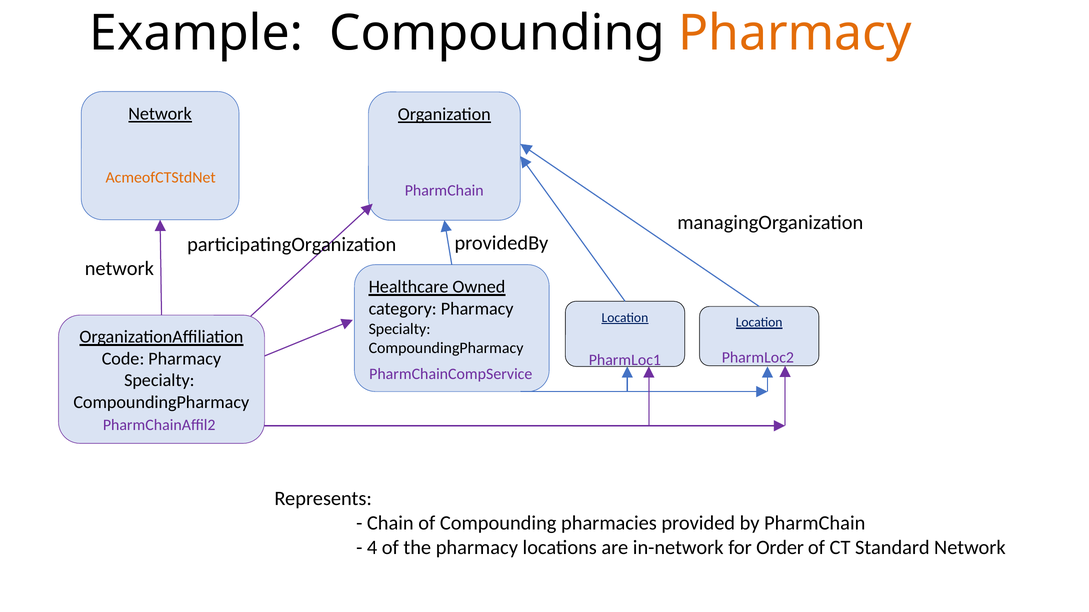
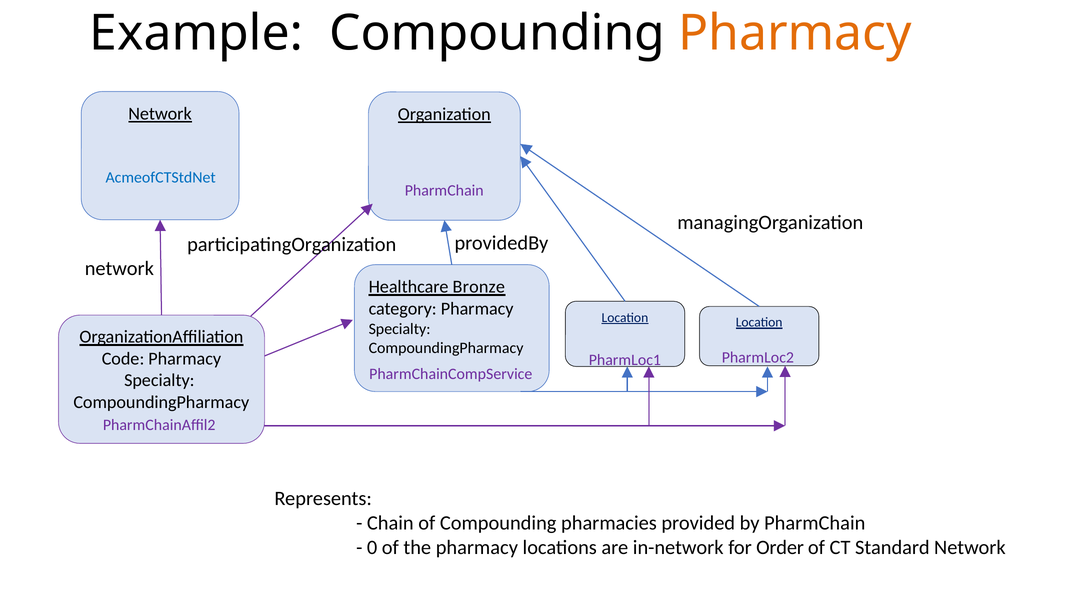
AcmeofCTStdNet colour: orange -> blue (161, 178)
Owned: Owned -> Bronze (479, 287)
4: 4 -> 0 (372, 548)
